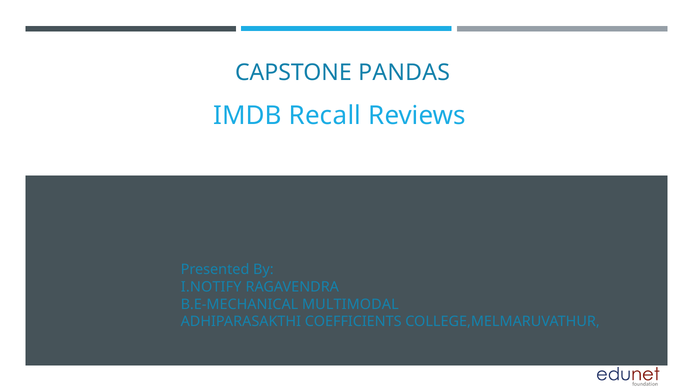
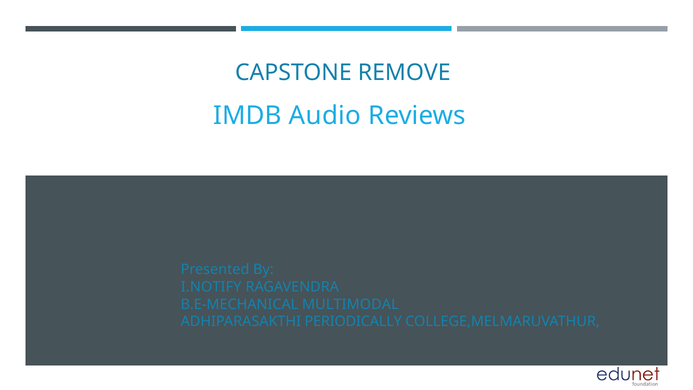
PANDAS: PANDAS -> REMOVE (404, 72)
Recall: Recall -> Audio (325, 116)
COEFFICIENTS: COEFFICIENTS -> PERIODICALLY (353, 322)
